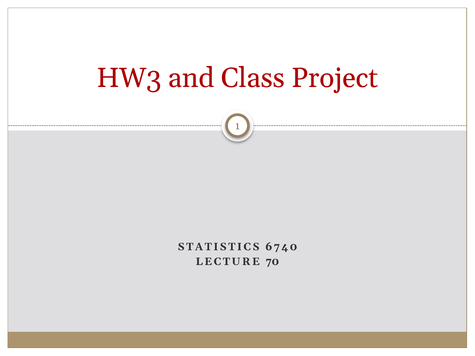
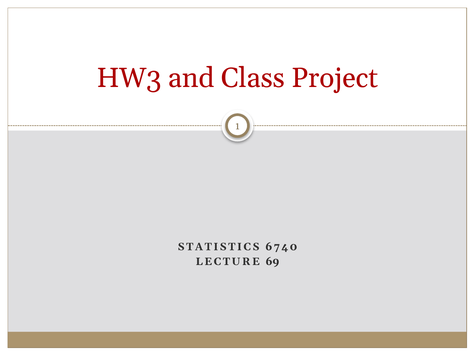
70: 70 -> 69 (272, 262)
